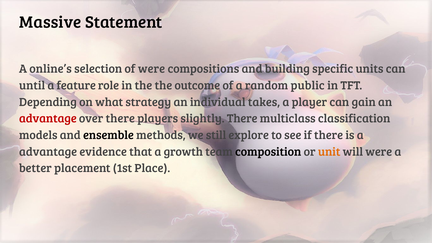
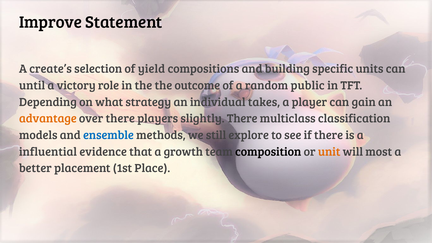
Massive: Massive -> Improve (50, 22)
online’s: online’s -> create’s (51, 69)
of were: were -> yield (151, 69)
feature: feature -> victory (76, 86)
advantage colour: red -> orange (48, 119)
ensemble colour: black -> blue (108, 135)
advantage: advantage -> influential (48, 152)
will were: were -> most (379, 152)
